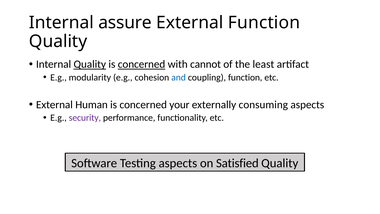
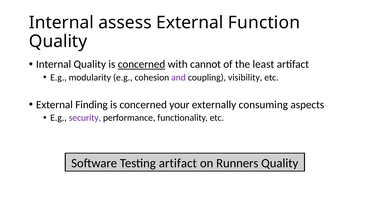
assure: assure -> assess (125, 23)
Quality underline: present -> none (90, 64)
and colour: blue -> purple (179, 77)
coupling function: function -> visibility (245, 77)
Human: Human -> Finding (92, 105)
Testing aspects: aspects -> artifact (178, 163)
Satisfied: Satisfied -> Runners (237, 163)
